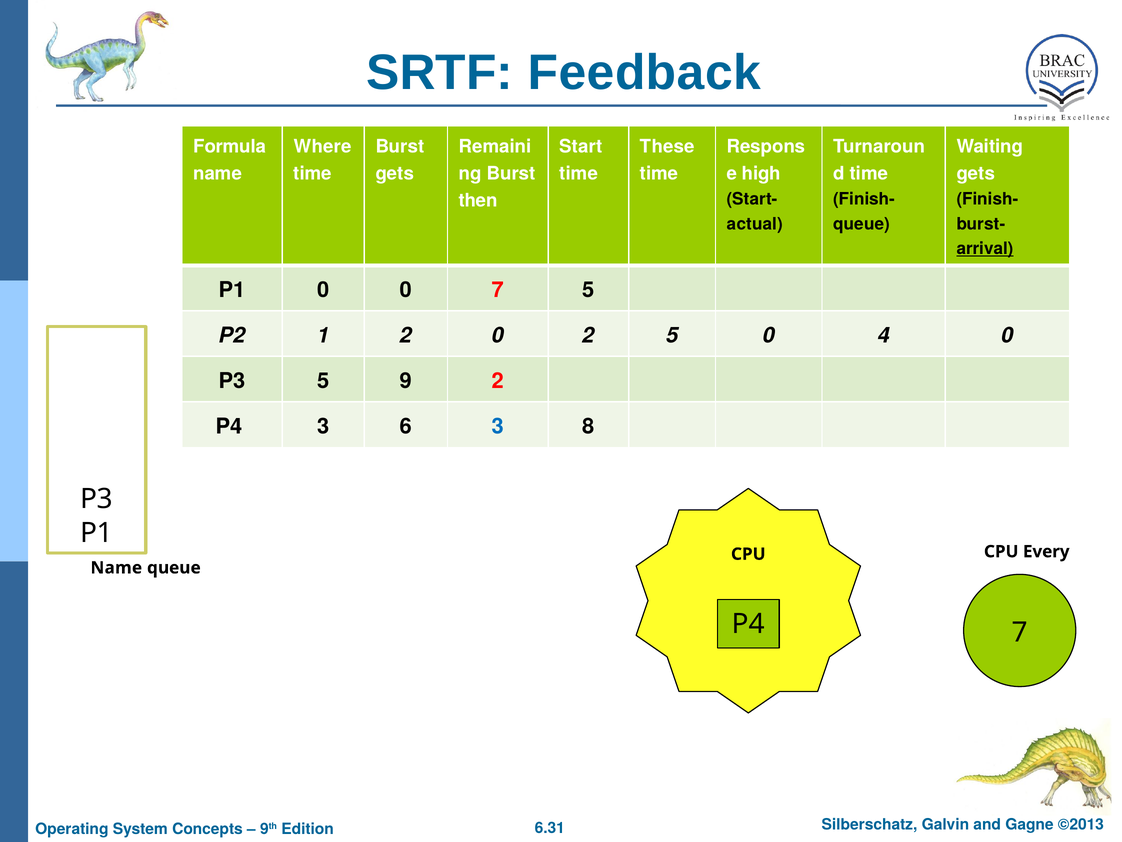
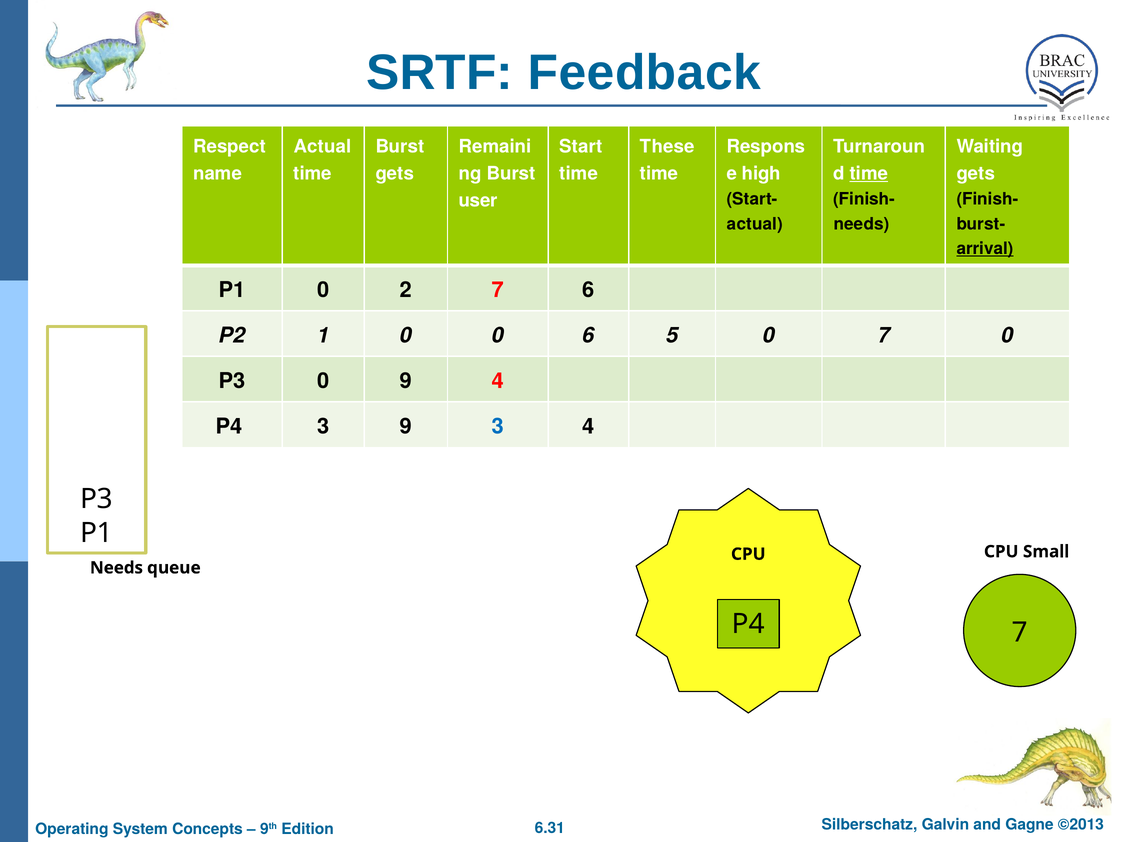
Formula: Formula -> Respect (230, 146)
Where: Where -> Actual (323, 146)
time underline: none -> present (869, 173)
then: then -> user (478, 200)
queue: queue -> needs (862, 224)
0 0: 0 -> 2 (406, 290)
7 5: 5 -> 6 (588, 290)
1 2: 2 -> 0 (406, 335)
0 2: 2 -> 6 (588, 335)
0 4: 4 -> 7 (884, 335)
P3 5: 5 -> 0 (323, 381)
9 2: 2 -> 4 (498, 381)
3 6: 6 -> 9 (406, 426)
3 8: 8 -> 4 (588, 426)
Every: Every -> Small (1046, 551)
Name: Name -> Needs (116, 567)
